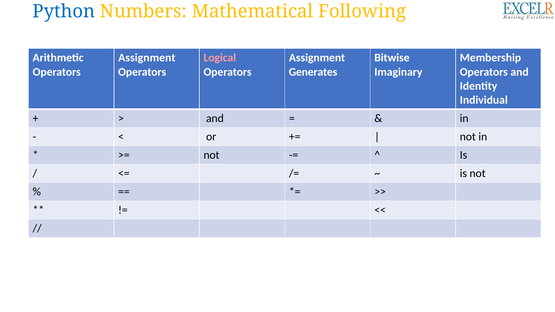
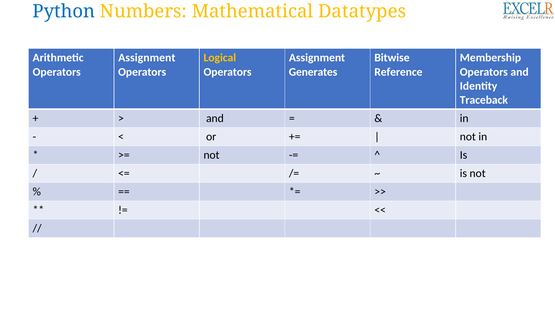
Following: Following -> Datatypes (362, 11)
Logical colour: pink -> yellow (220, 58)
Imaginary: Imaginary -> Reference (398, 72)
Individual: Individual -> Traceback (484, 100)
